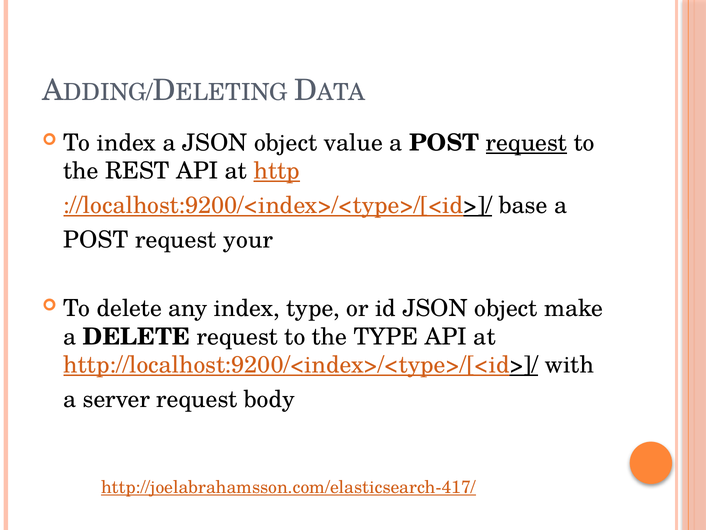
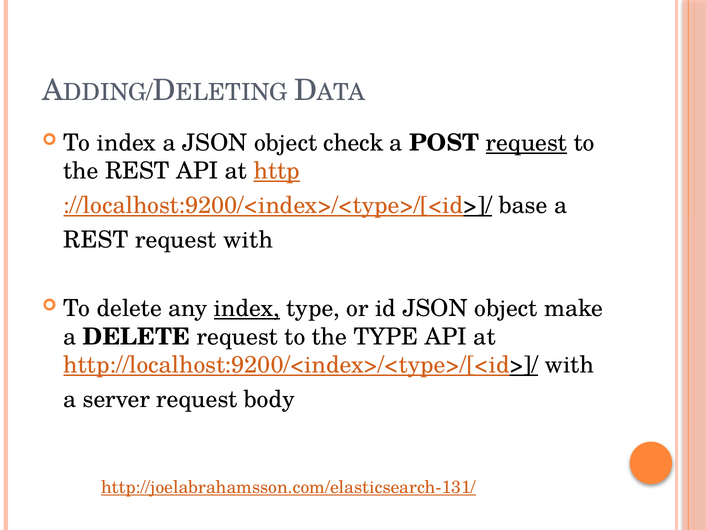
value: value -> check (353, 143)
POST: POST -> REST (96, 240)
request your: your -> with (248, 240)
index underline: none -> present (247, 308)
http://joelabrahamsson.com/elasticsearch-417/: http://joelabrahamsson.com/elasticsearch-417/ -> http://joelabrahamsson.com/elasticsearch-131/ (288, 487)
